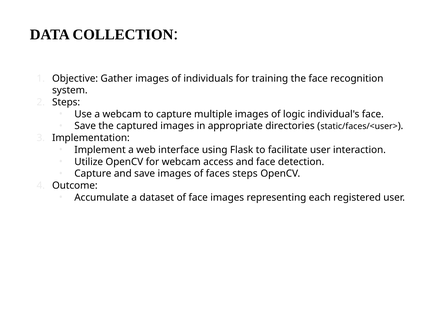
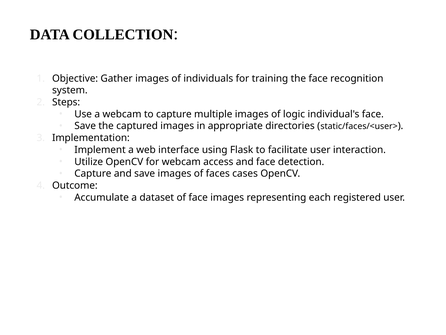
faces steps: steps -> cases (245, 173)
